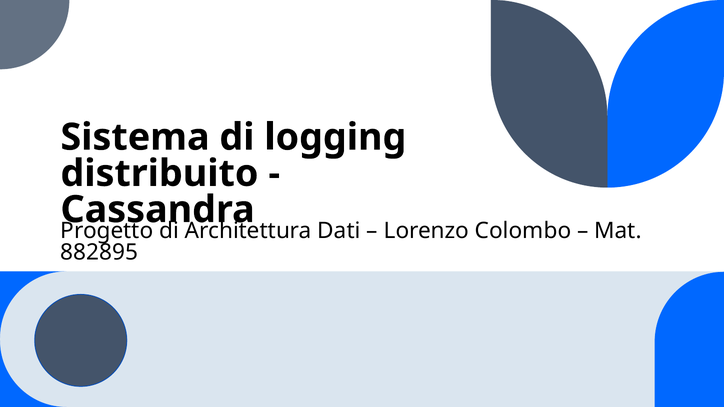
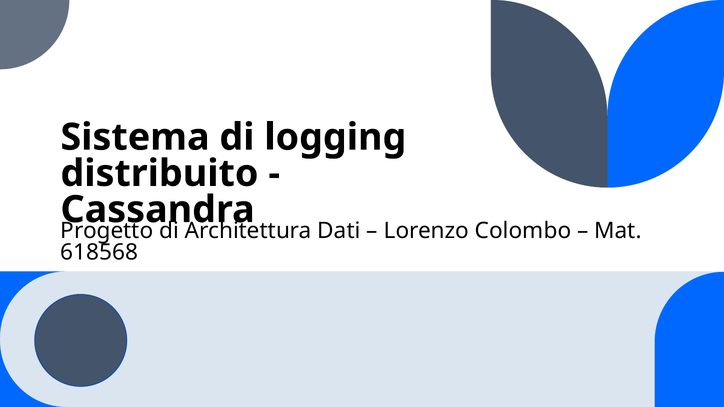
882895: 882895 -> 618568 (99, 252)
